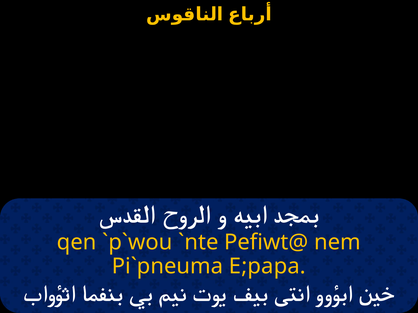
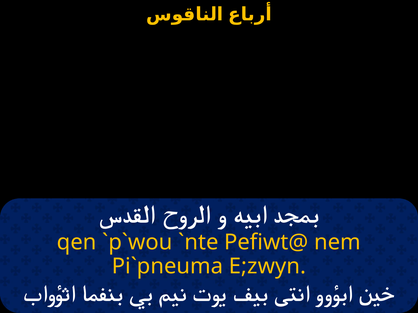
E;papa: E;papa -> E;zwyn (267, 267)
